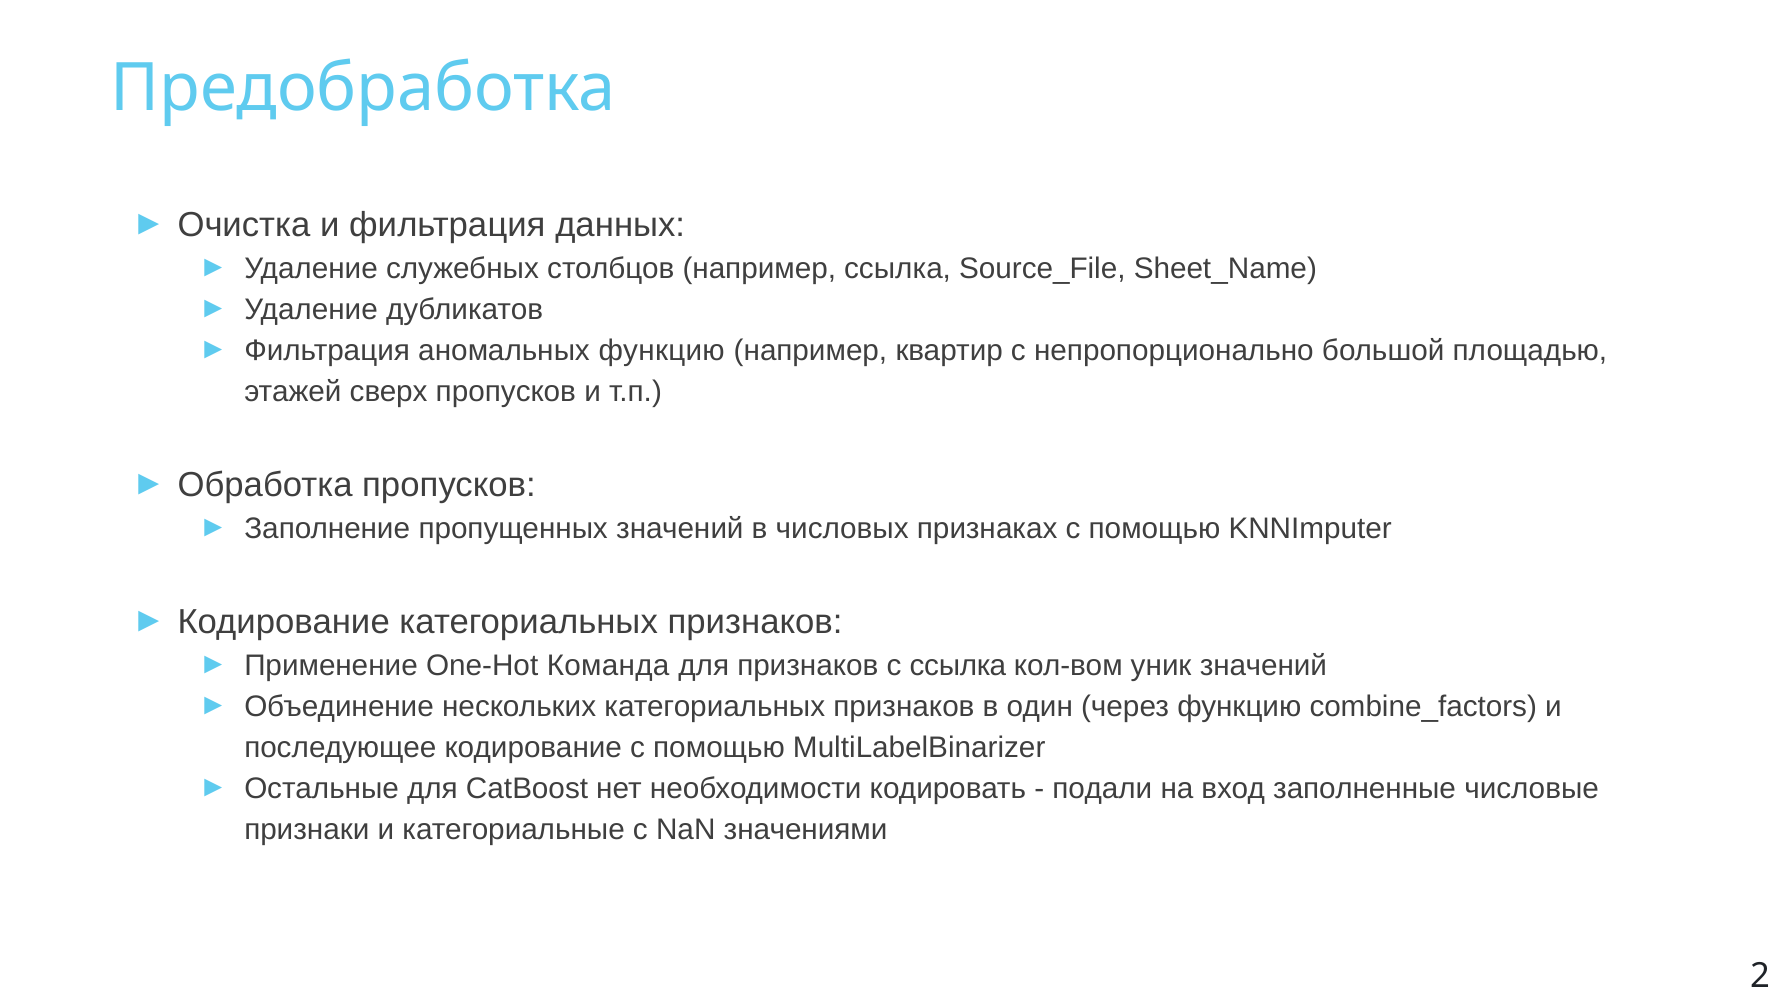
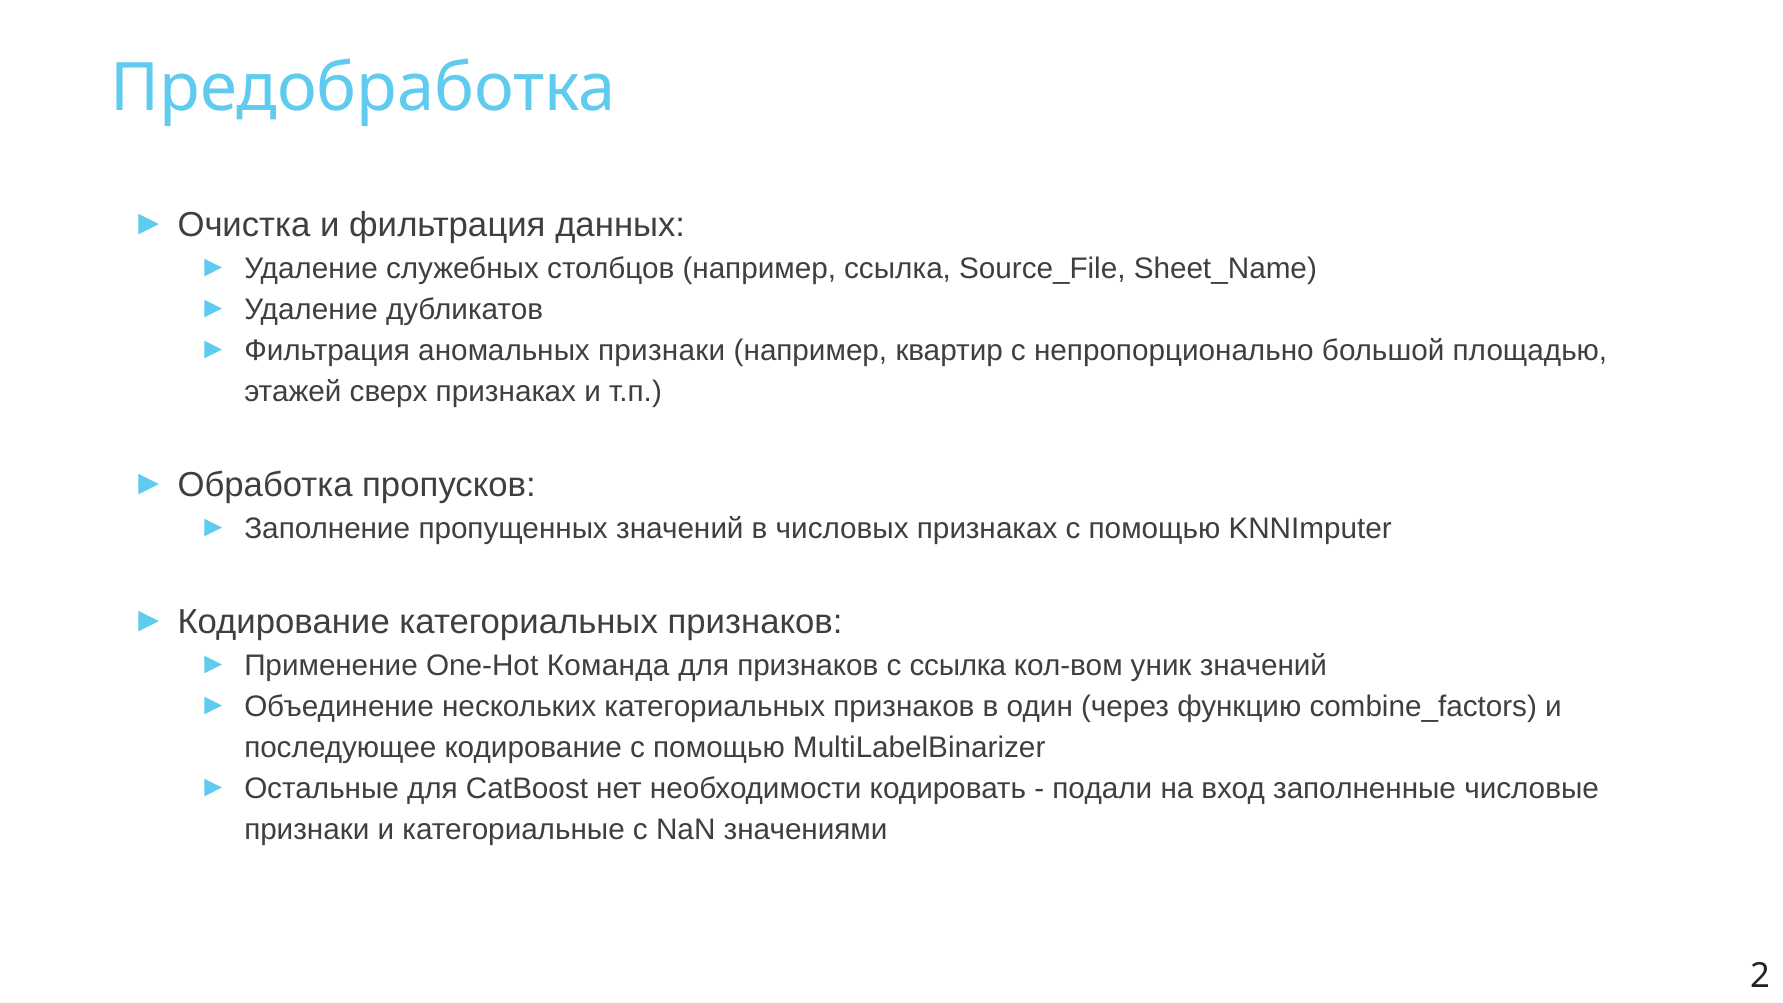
аномальных функцию: функцию -> признаки (662, 351)
сверх пропусков: пропусков -> признаках (506, 392)
